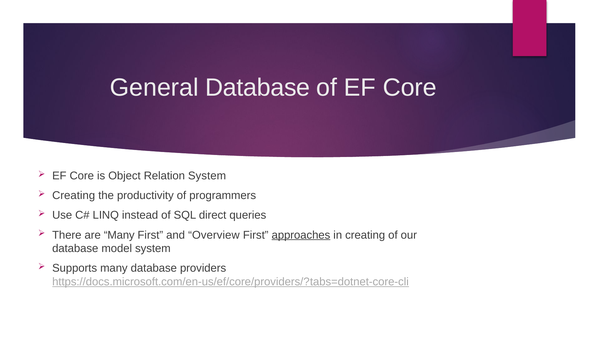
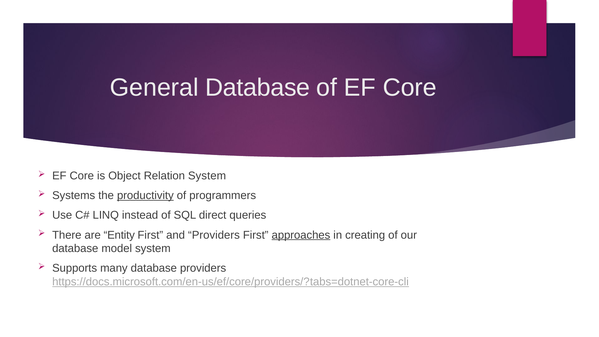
Creating: Creating -> Systems (74, 195)
productivity underline: none -> present (145, 195)
are Many: Many -> Entity (119, 235)
and Overview: Overview -> Providers (214, 235)
